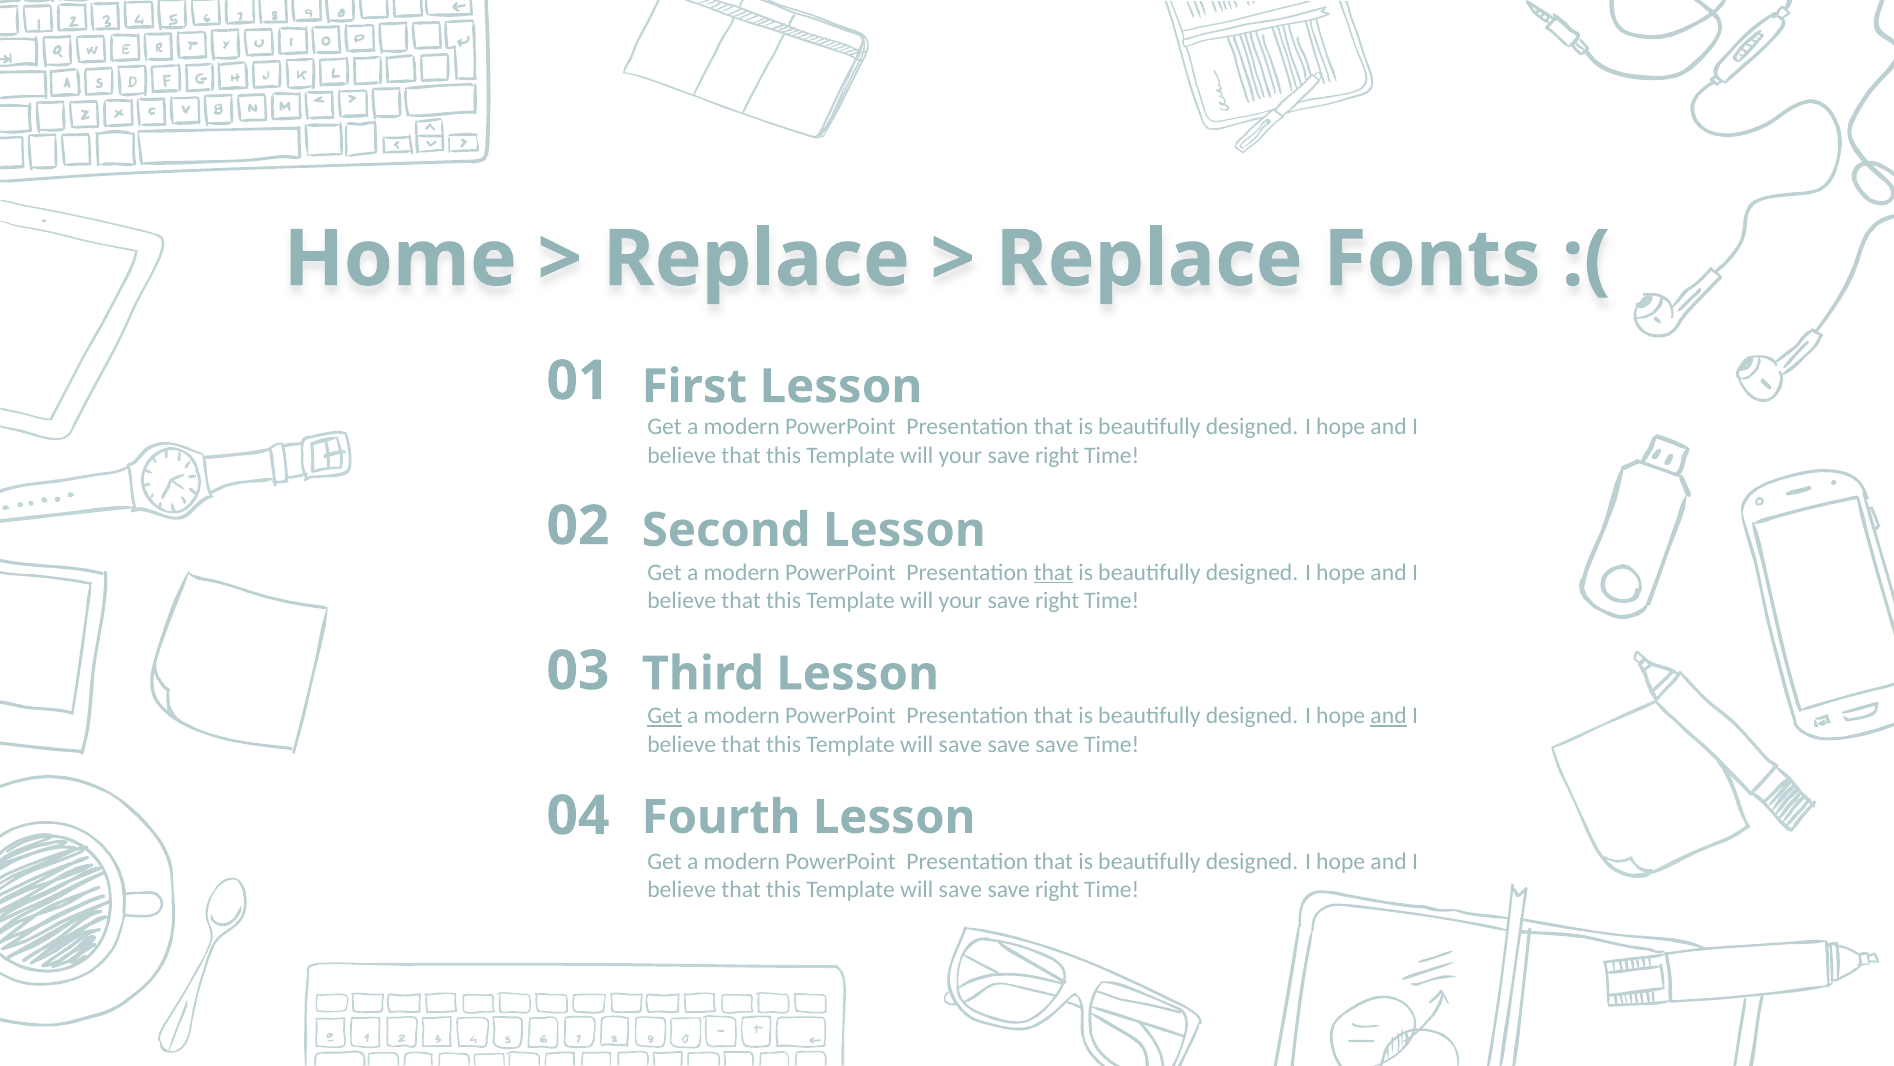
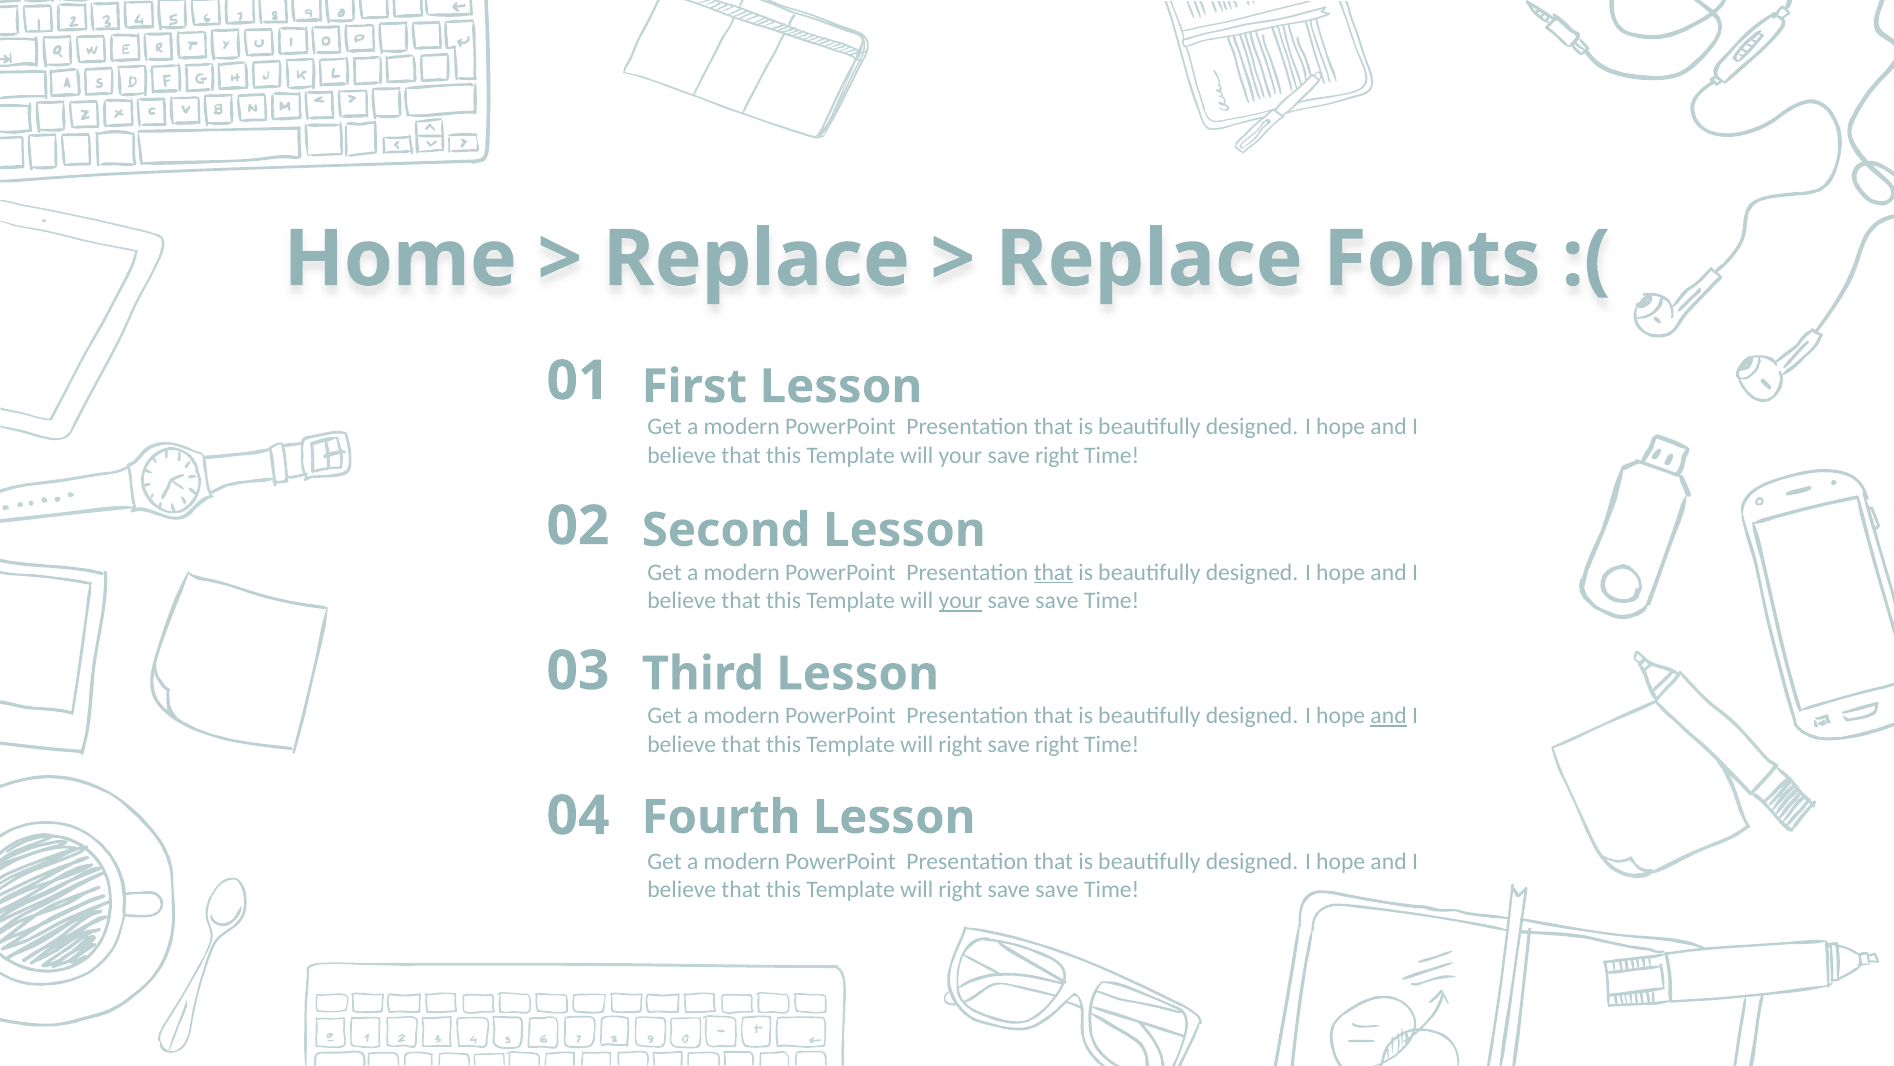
your underline: none -> present (960, 600)
right: right -> save (1057, 600)
Get underline: present -> none (665, 716)
save: save -> right (961, 744)
save: save -> right (1057, 744)
save: save -> right (961, 889)
right: right -> save (1057, 889)
